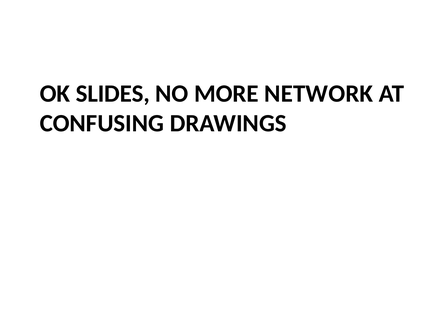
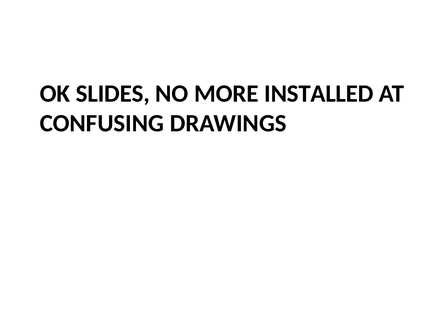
NETWORK: NETWORK -> INSTALLED (319, 94)
